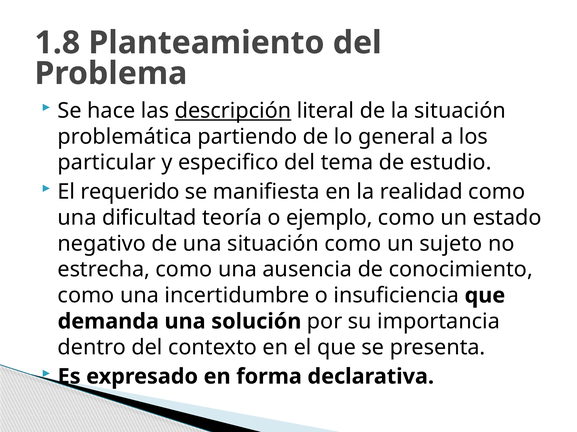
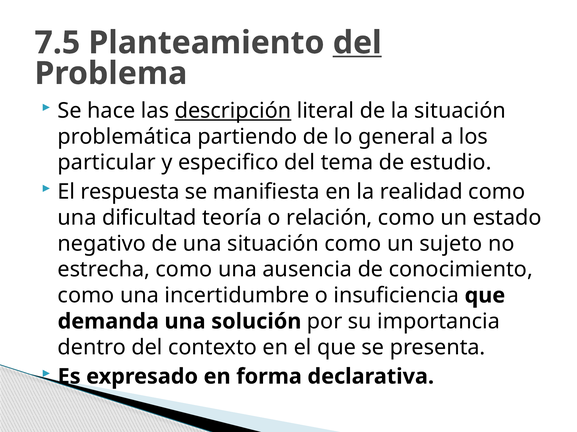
1.8: 1.8 -> 7.5 (57, 43)
del underline: none -> present (357, 43)
requerido: requerido -> respuesta (130, 192)
ejemplo: ejemplo -> relación (329, 218)
